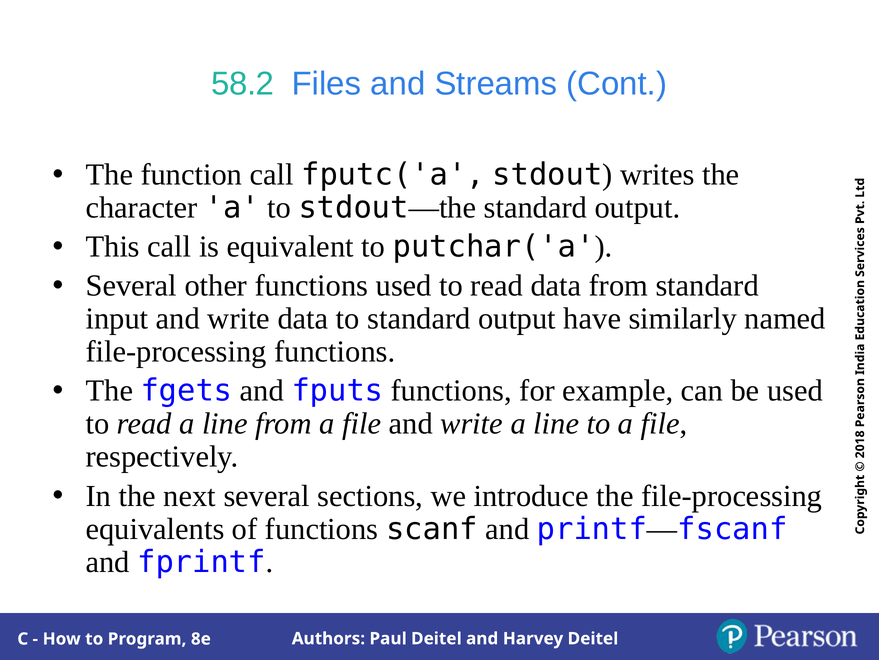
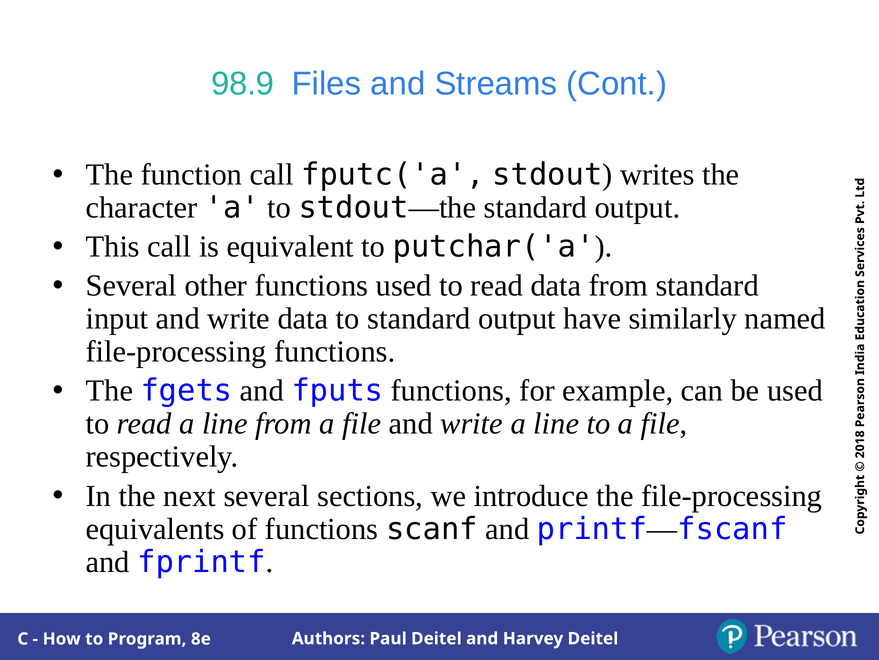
58.2: 58.2 -> 98.9 (243, 84)
